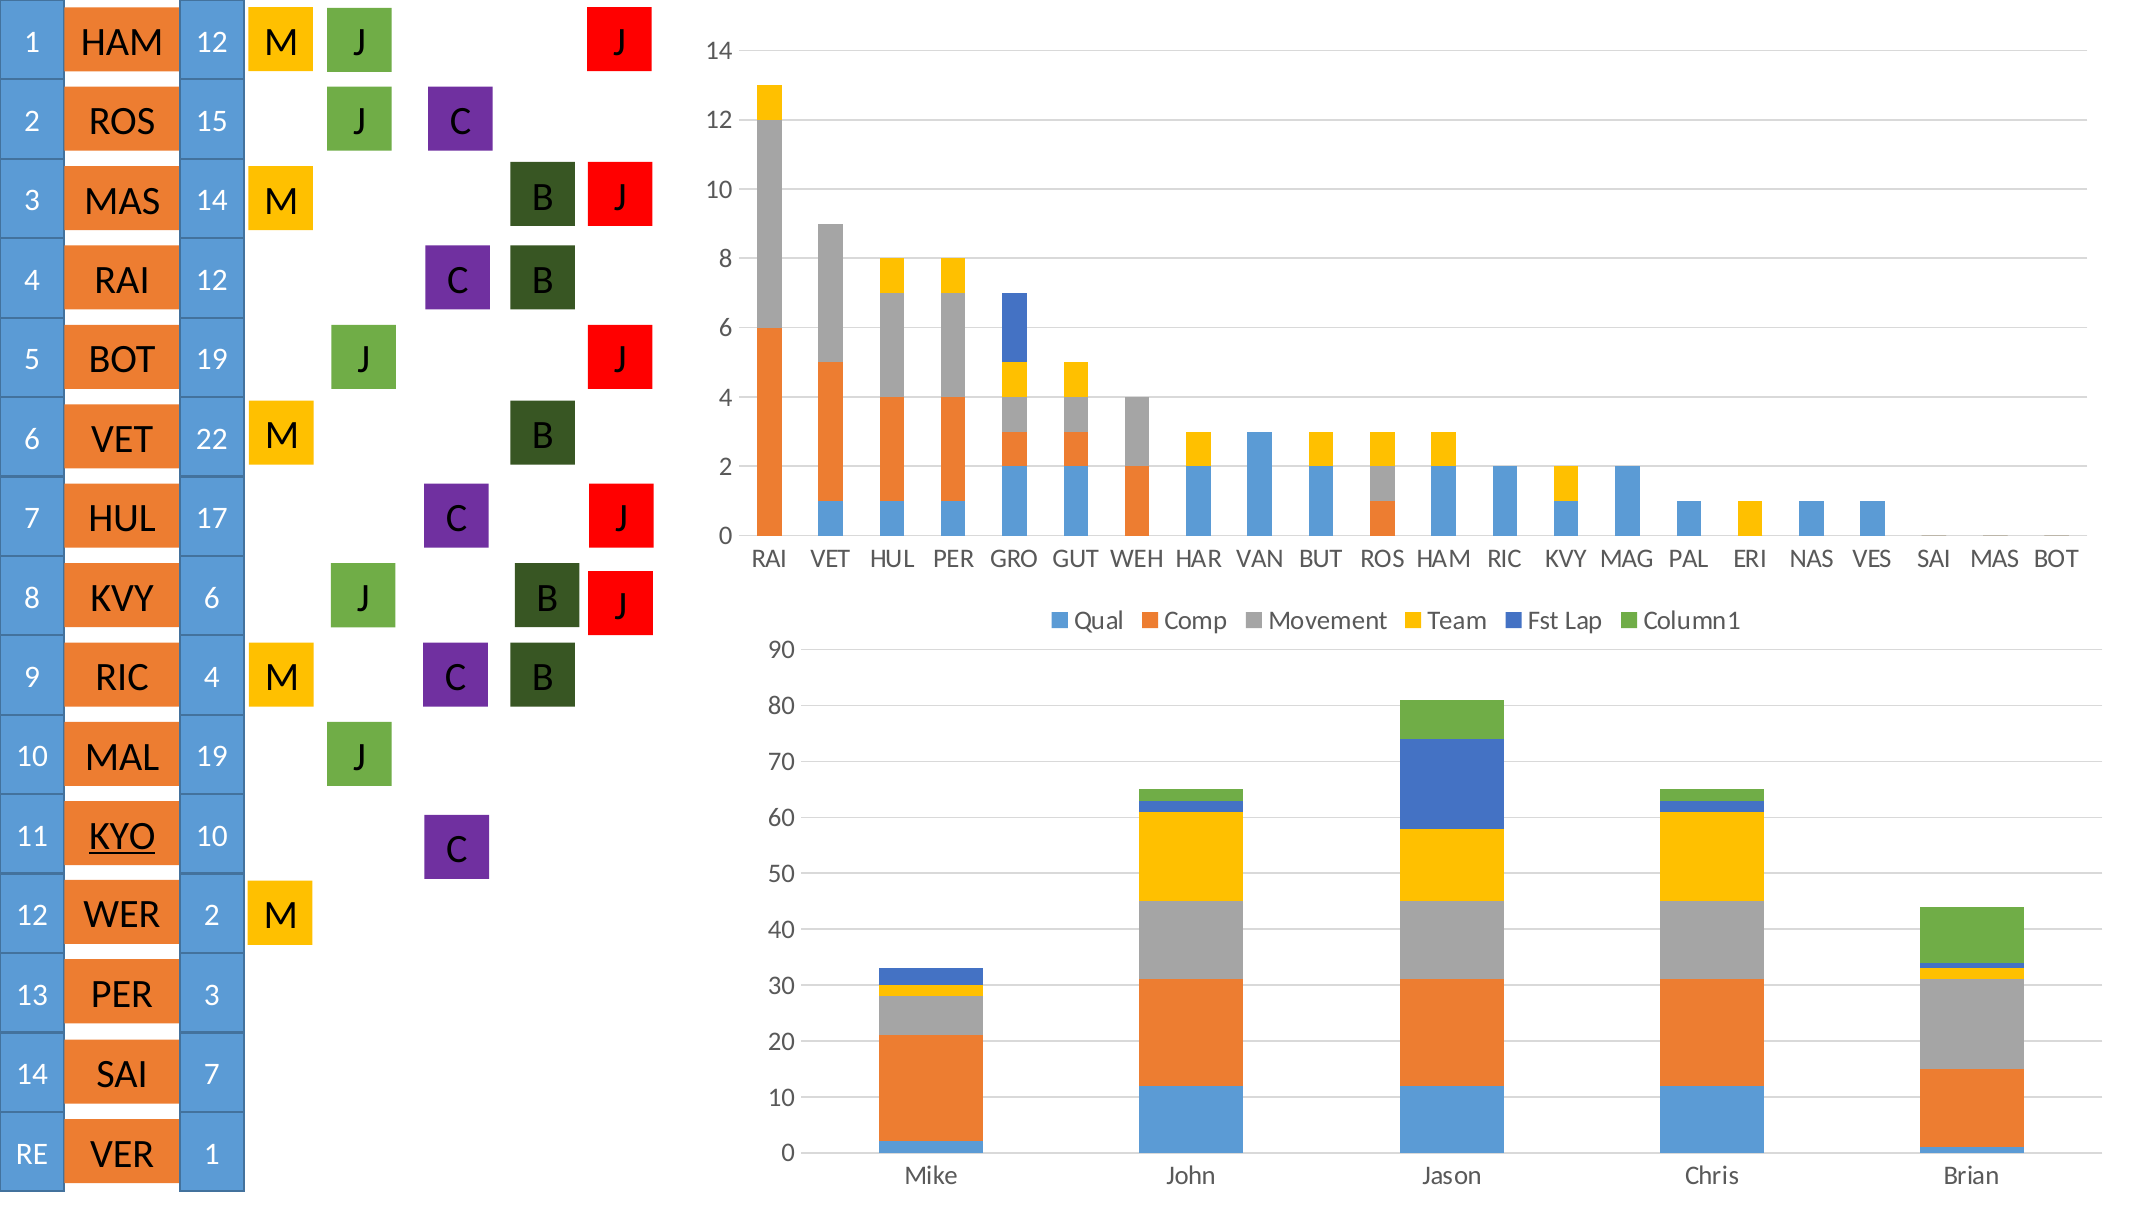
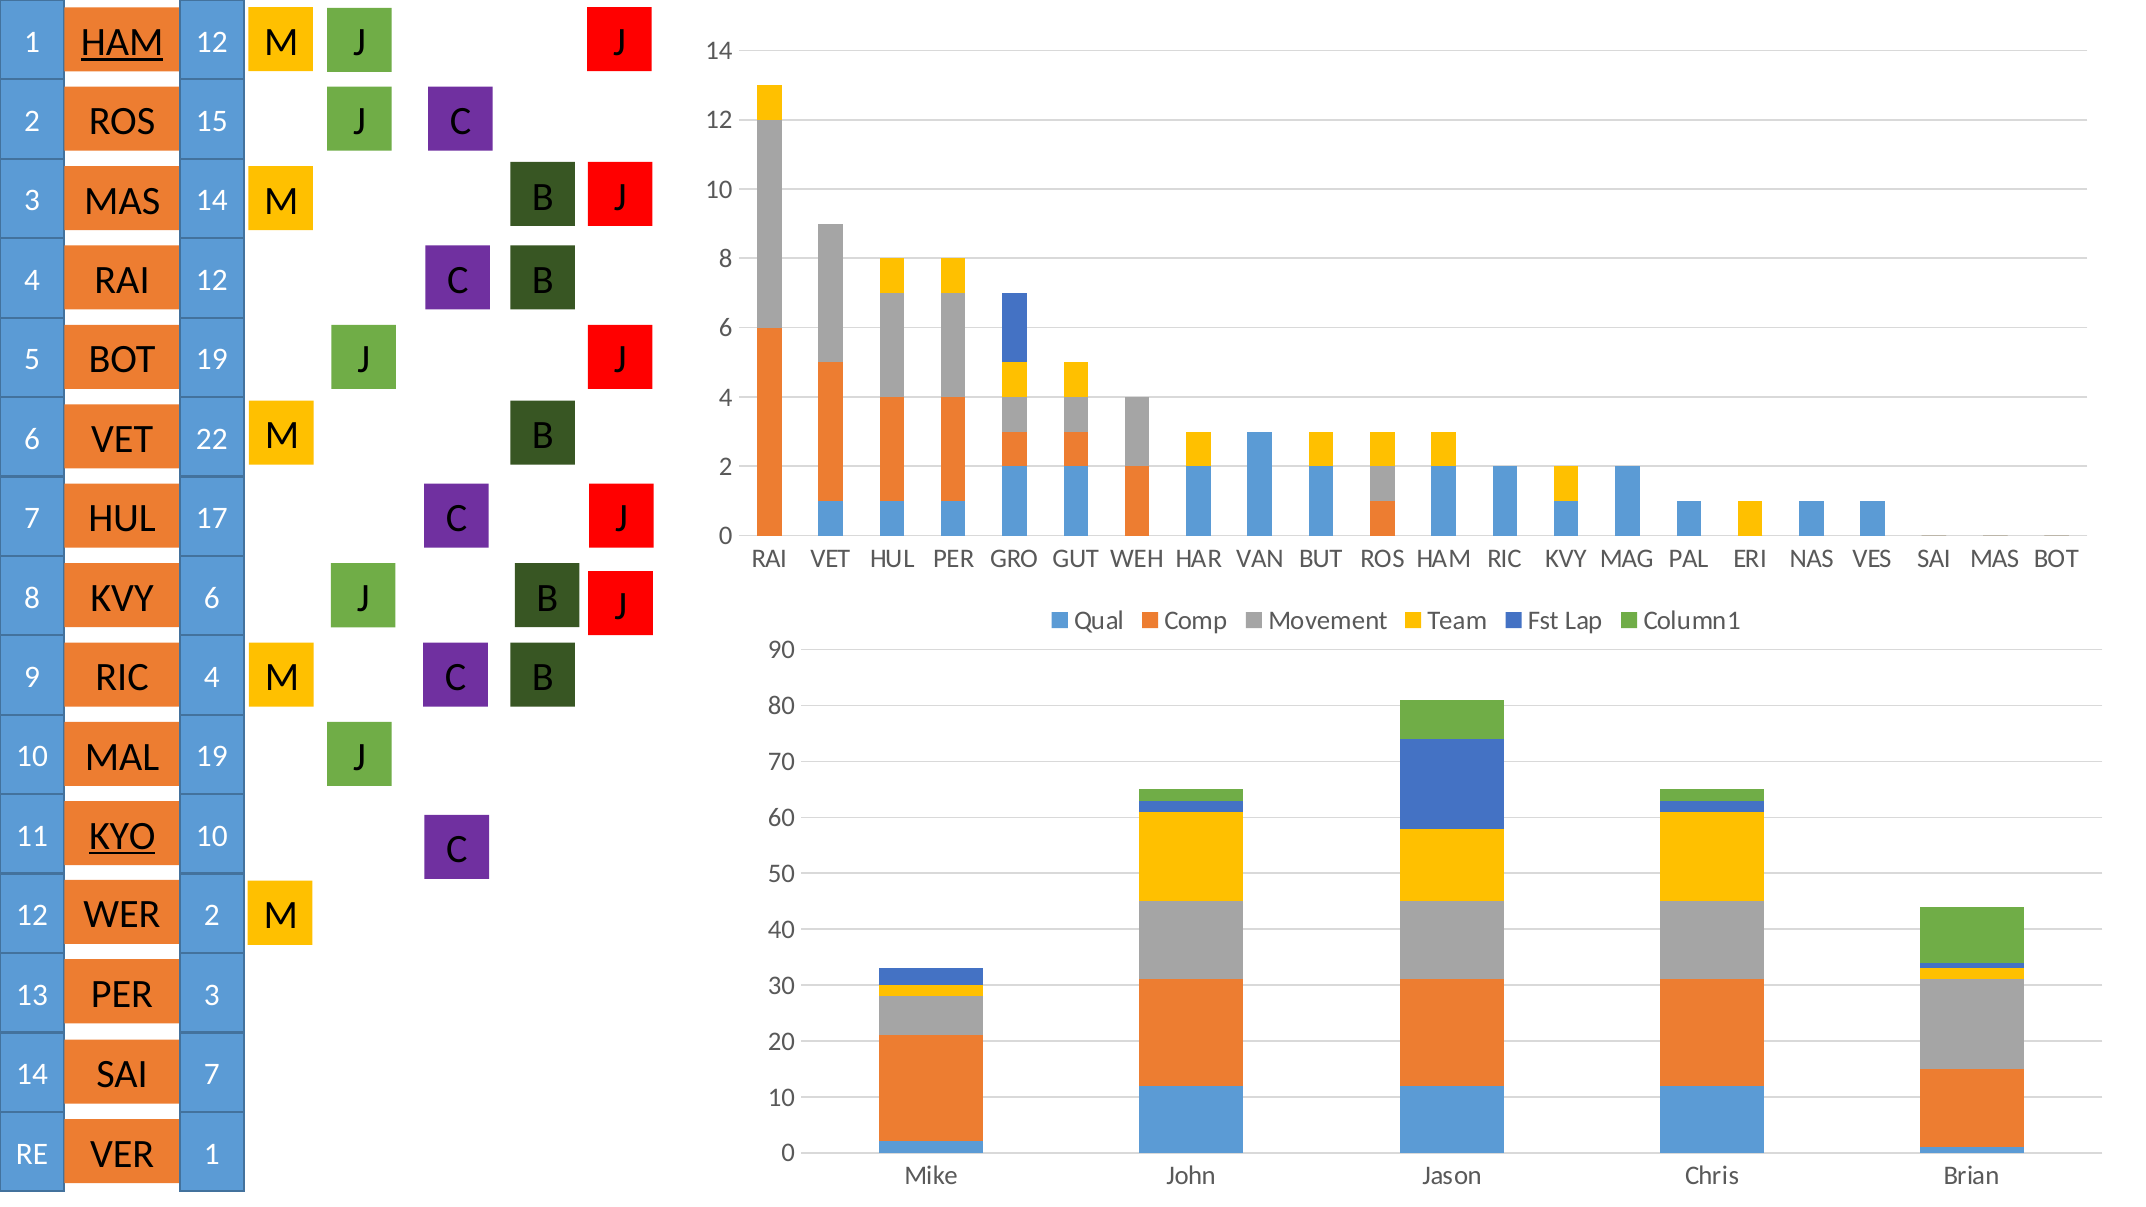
HAM underline: none -> present (122, 42)
